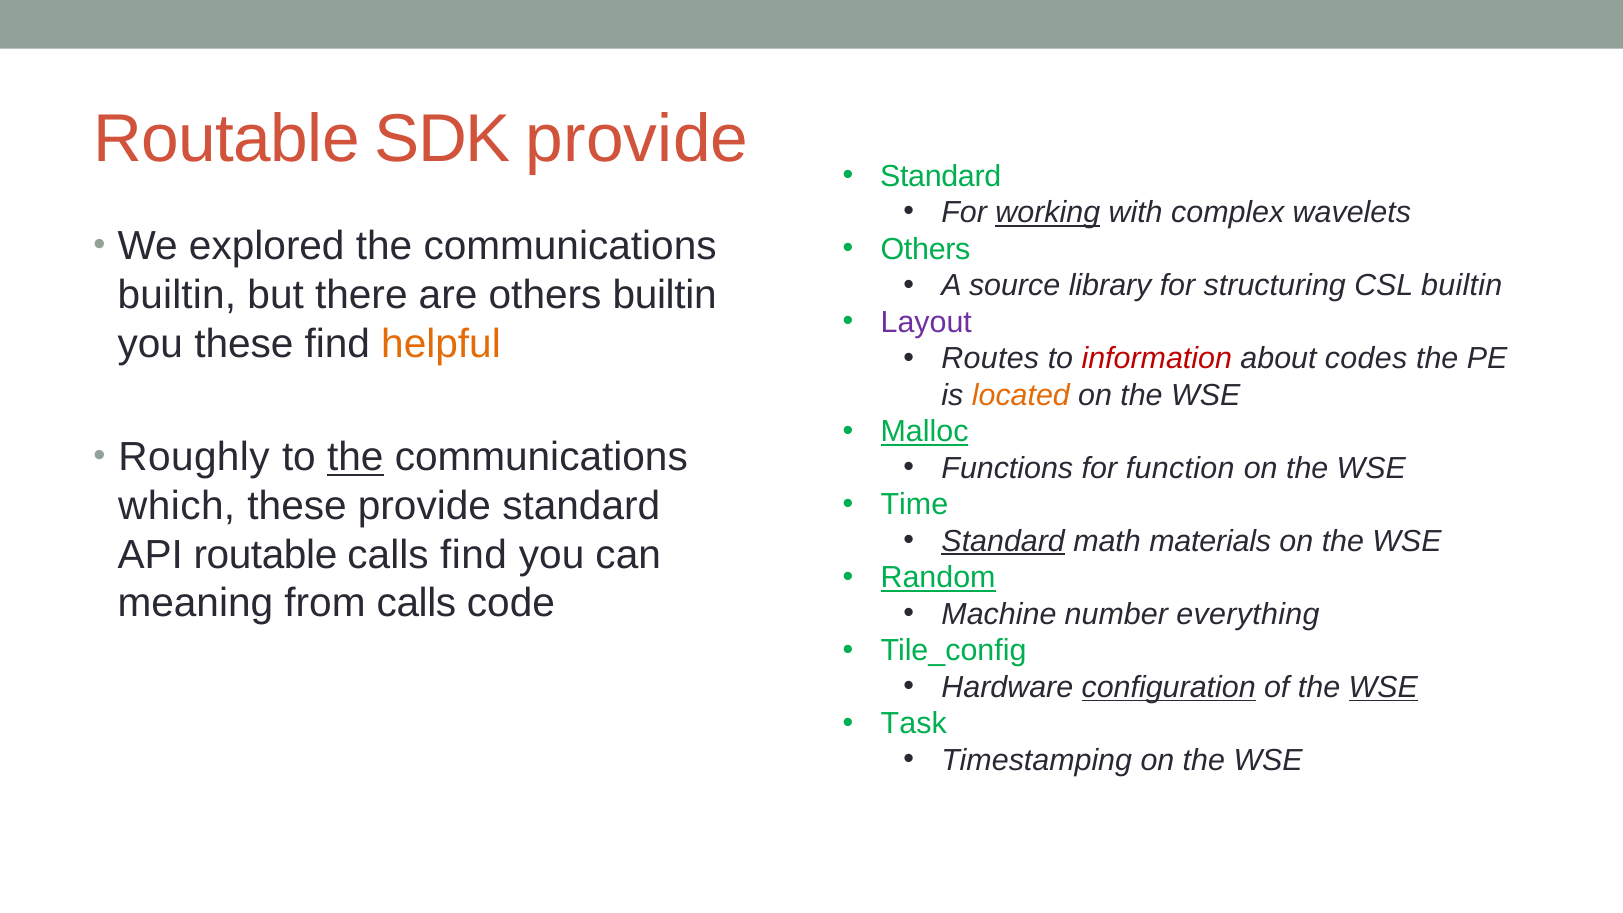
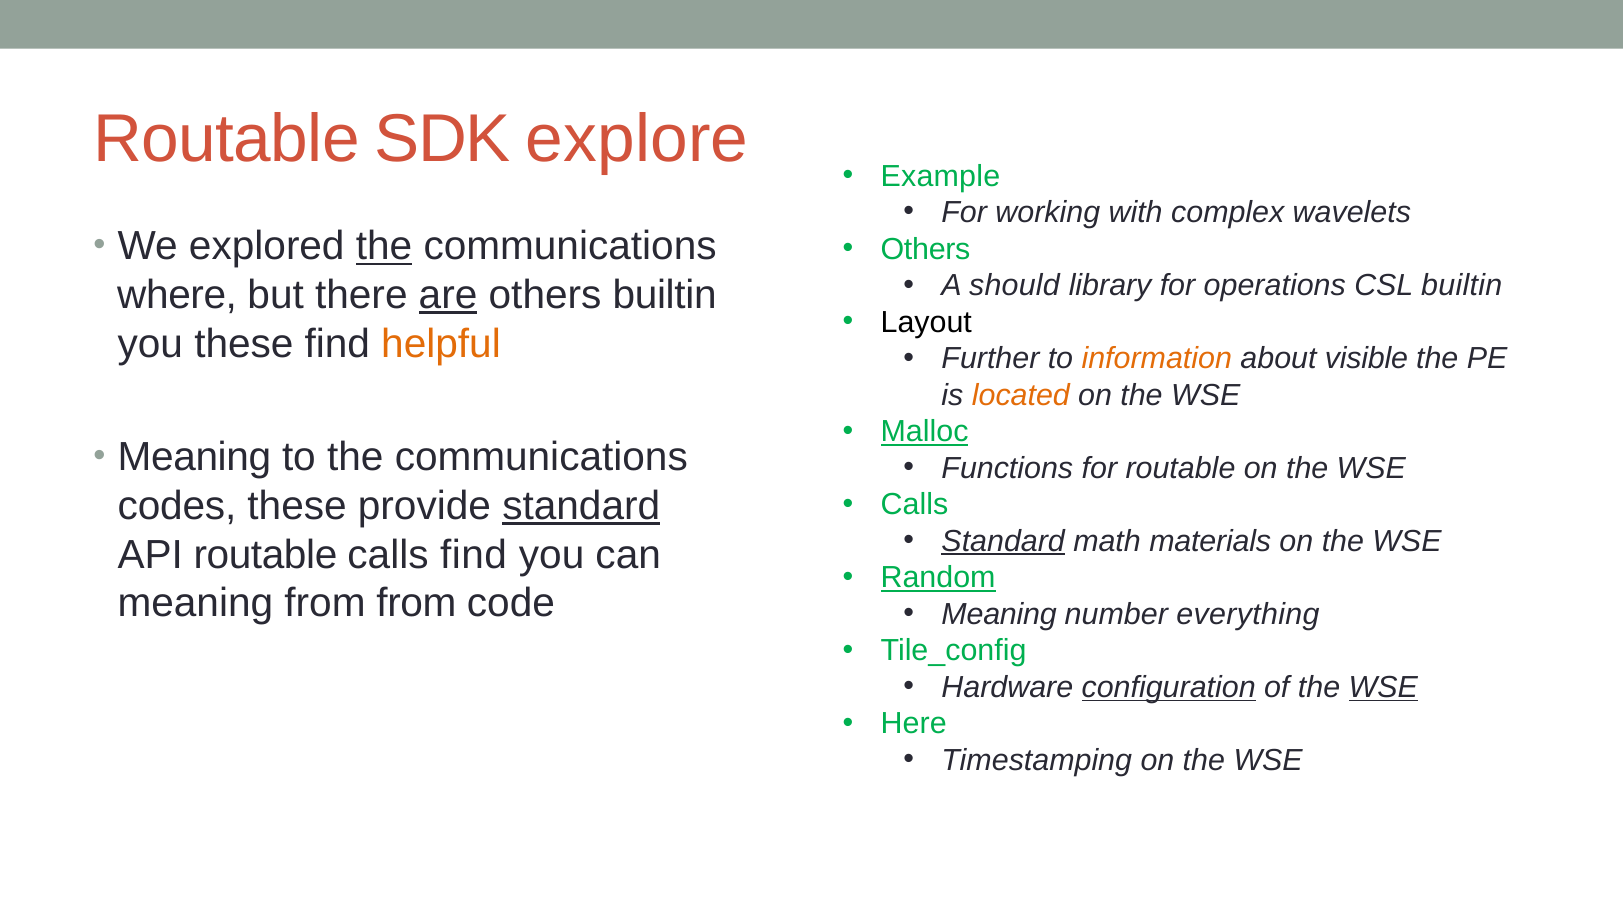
SDK provide: provide -> explore (637, 139)
Standard: Standard -> Example (940, 176)
working underline: present -> none (1048, 213)
the underline: none -> present (384, 246)
source: source -> should (1014, 286)
structuring: structuring -> operations (1275, 286)
builtin: builtin -> where (177, 295)
are underline: none -> present (448, 295)
Layout colour: purple -> black (926, 322)
Routes: Routes -> Further (990, 359)
information colour: red -> orange (1157, 359)
codes: codes -> visible (1366, 359)
Roughly: Roughly -> Meaning (194, 457)
the underline: present -> none (355, 457)
for function: function -> routable (1180, 468)
which: which -> codes (177, 506)
standard underline: none -> present (581, 506)
Time: Time -> Calls (914, 505)
from calls: calls -> from (416, 603)
Machine: Machine -> Meaning (999, 614)
Task: Task -> Here (914, 724)
